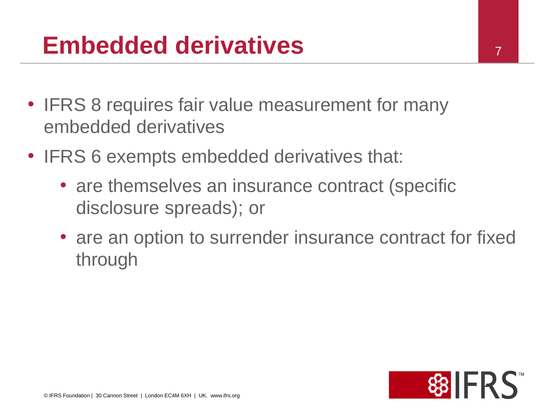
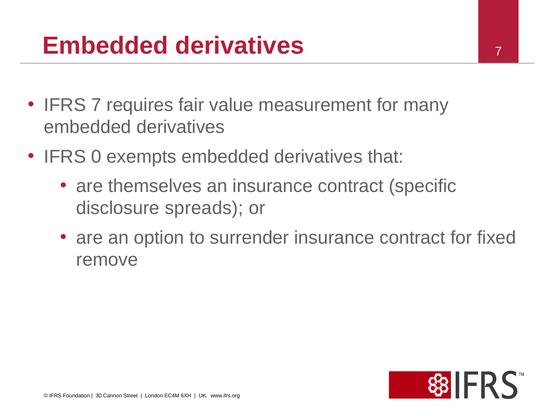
IFRS 8: 8 -> 7 (96, 105)
6: 6 -> 0 (96, 157)
through: through -> remove (107, 260)
